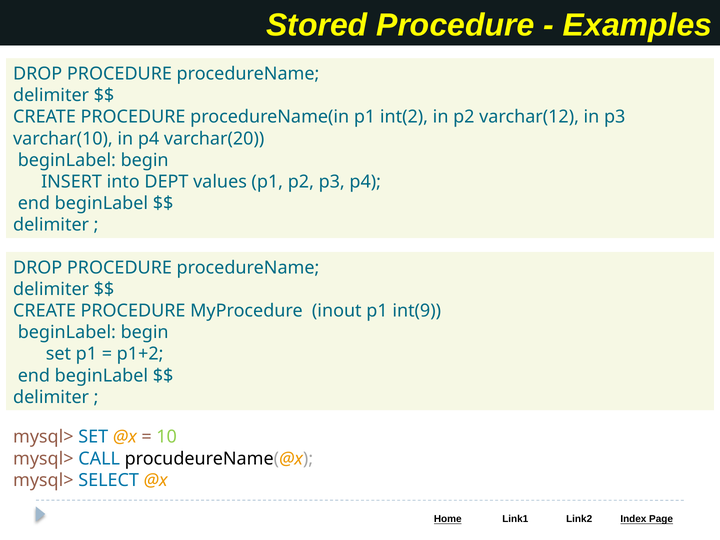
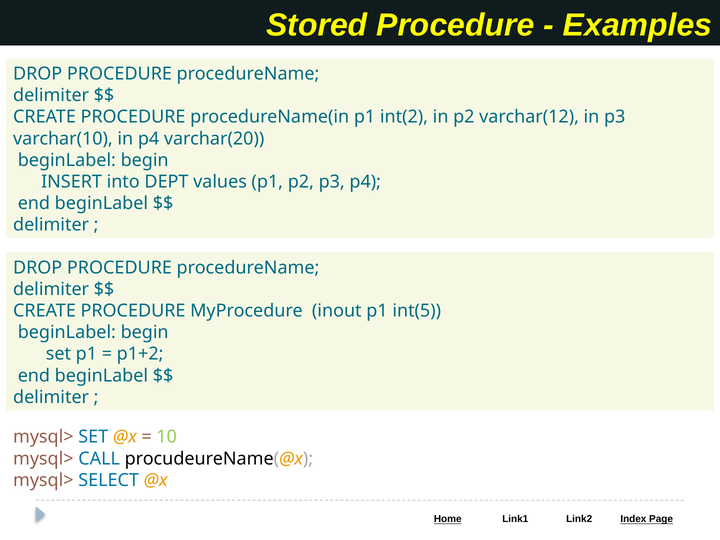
int(9: int(9 -> int(5 (417, 311)
